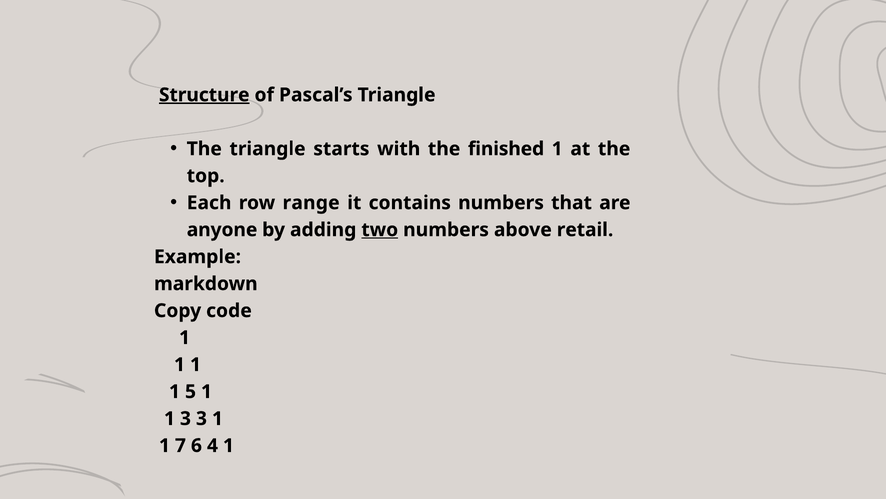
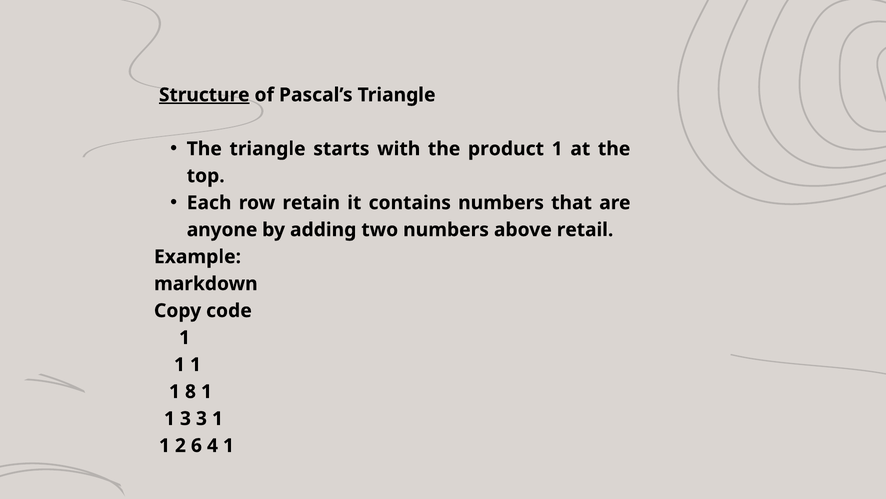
finished: finished -> product (506, 149)
range: range -> retain (311, 203)
two underline: present -> none (380, 230)
5: 5 -> 8 (190, 391)
7: 7 -> 2 (180, 445)
